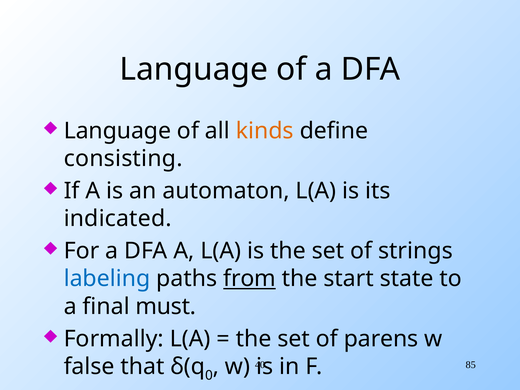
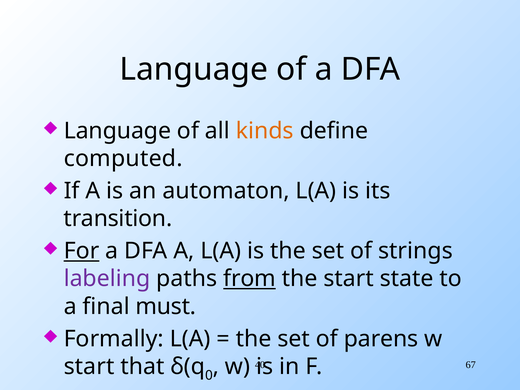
consisting: consisting -> computed (123, 158)
indicated: indicated -> transition (118, 219)
For underline: none -> present (81, 251)
labeling colour: blue -> purple (107, 279)
85: 85 -> 67 (471, 365)
false: false -> start (89, 367)
